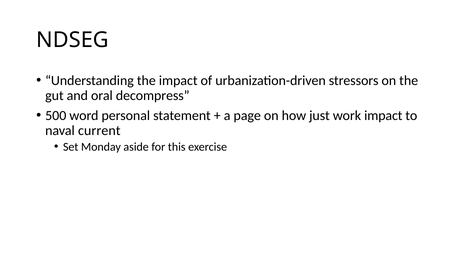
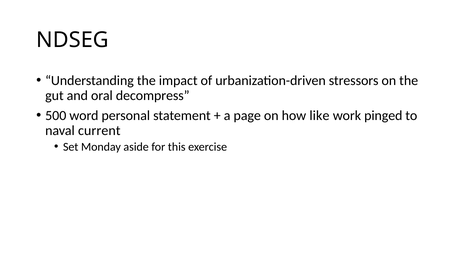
just: just -> like (319, 115)
work impact: impact -> pinged (383, 115)
